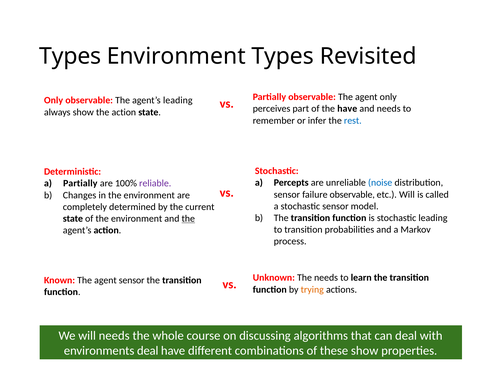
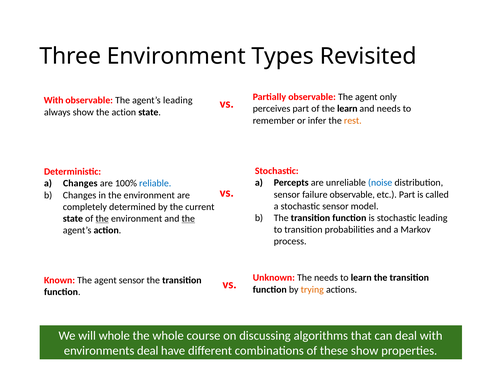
Types: Types -> Three (70, 56)
Only: Only -> With (54, 100)
the have: have -> learn (347, 109)
rest colour: blue -> orange (353, 121)
a Partially: Partially -> Changes (80, 184)
reliable colour: purple -> blue (155, 184)
etc Will: Will -> Part (407, 195)
the underline: none -> present (102, 219)
will needs: needs -> whole (114, 336)
